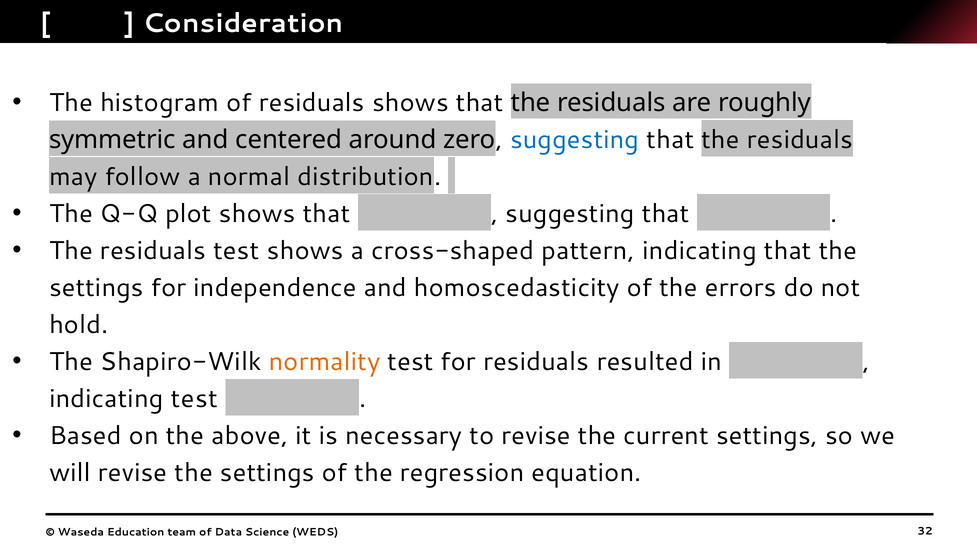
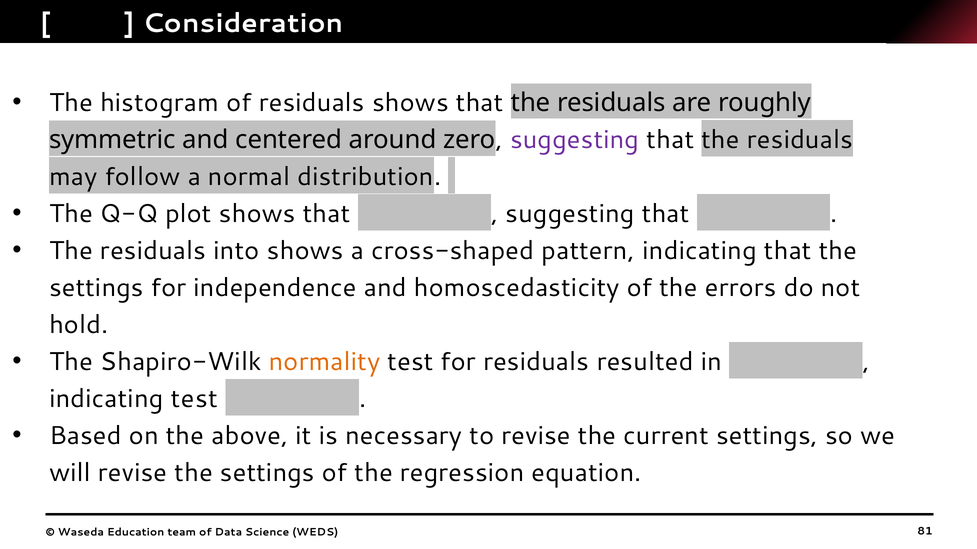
suggesting colour: blue -> purple (575, 140)
residuals test: test -> into (236, 251)
32: 32 -> 81 (925, 532)
